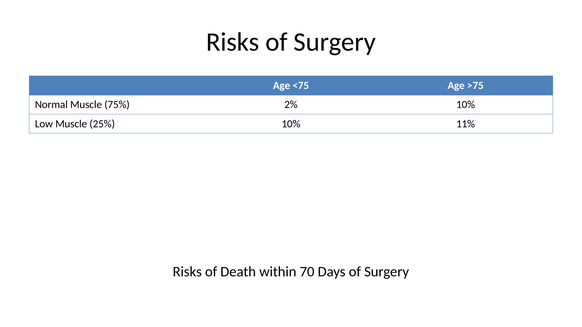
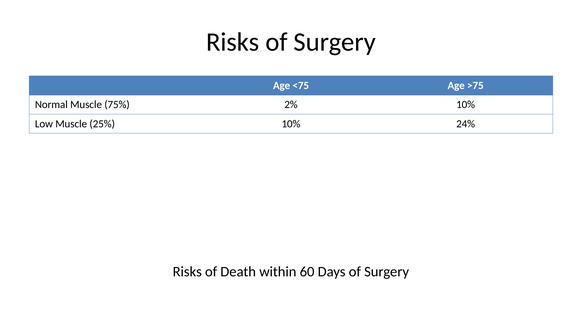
11%: 11% -> 24% (466, 124)
70: 70 -> 60 (307, 272)
